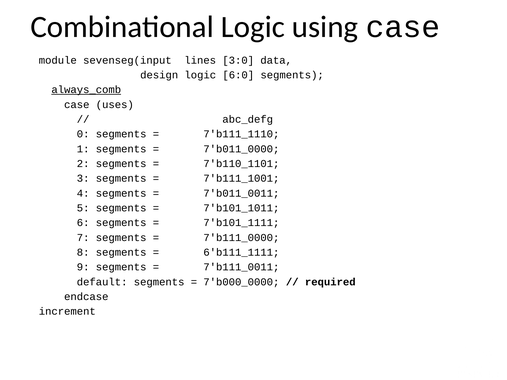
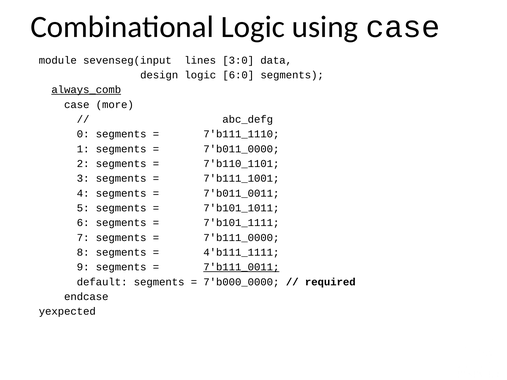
uses: uses -> more (115, 105)
6'b111_1111: 6'b111_1111 -> 4'b111_1111 (241, 253)
7'b111_0011 underline: none -> present (241, 267)
increment: increment -> yexpected (67, 312)
